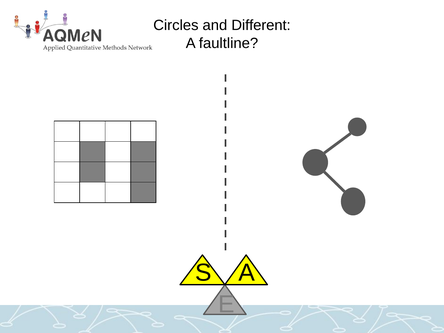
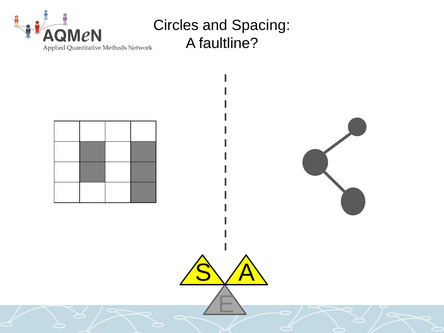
Different: Different -> Spacing (261, 25)
